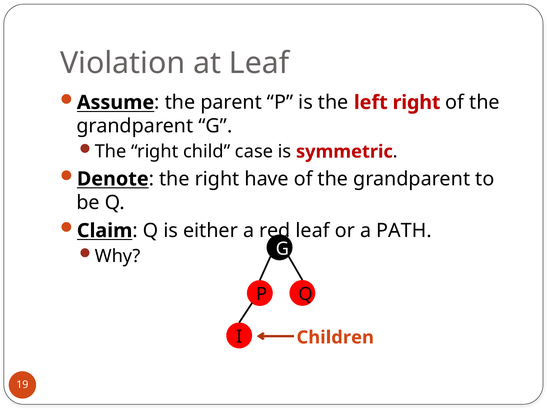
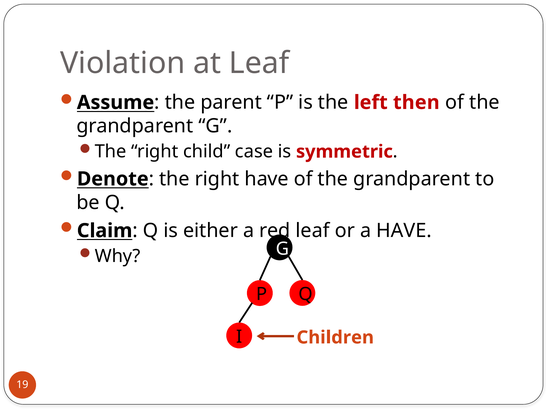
left right: right -> then (416, 103)
a PATH: PATH -> HAVE (404, 231)
